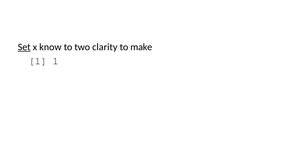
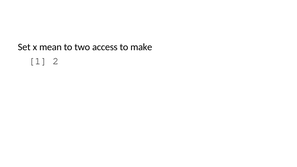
Set underline: present -> none (24, 47)
know: know -> mean (50, 47)
clarity: clarity -> access (105, 47)
1 1: 1 -> 2 (56, 61)
